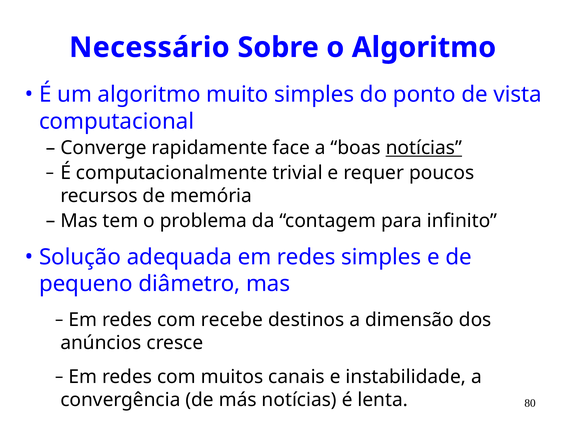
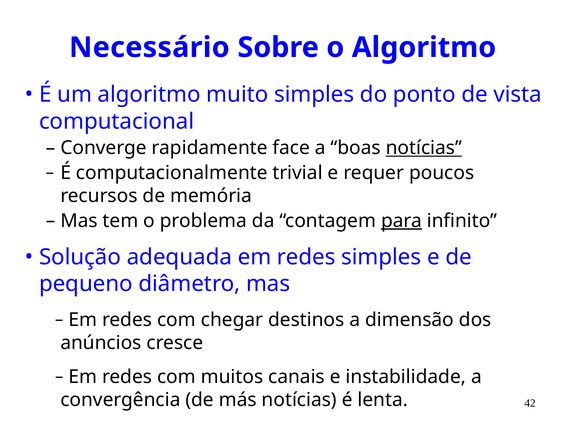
para underline: none -> present (401, 221)
recebe: recebe -> chegar (232, 320)
80: 80 -> 42 (530, 403)
